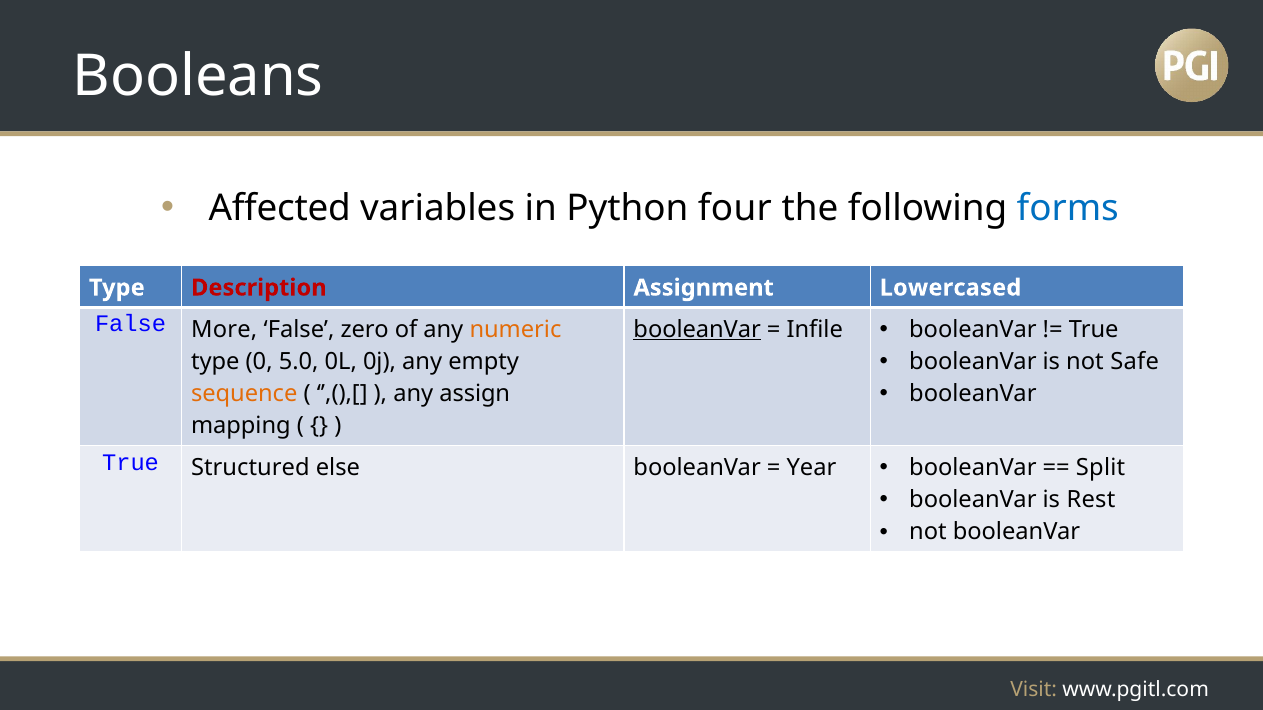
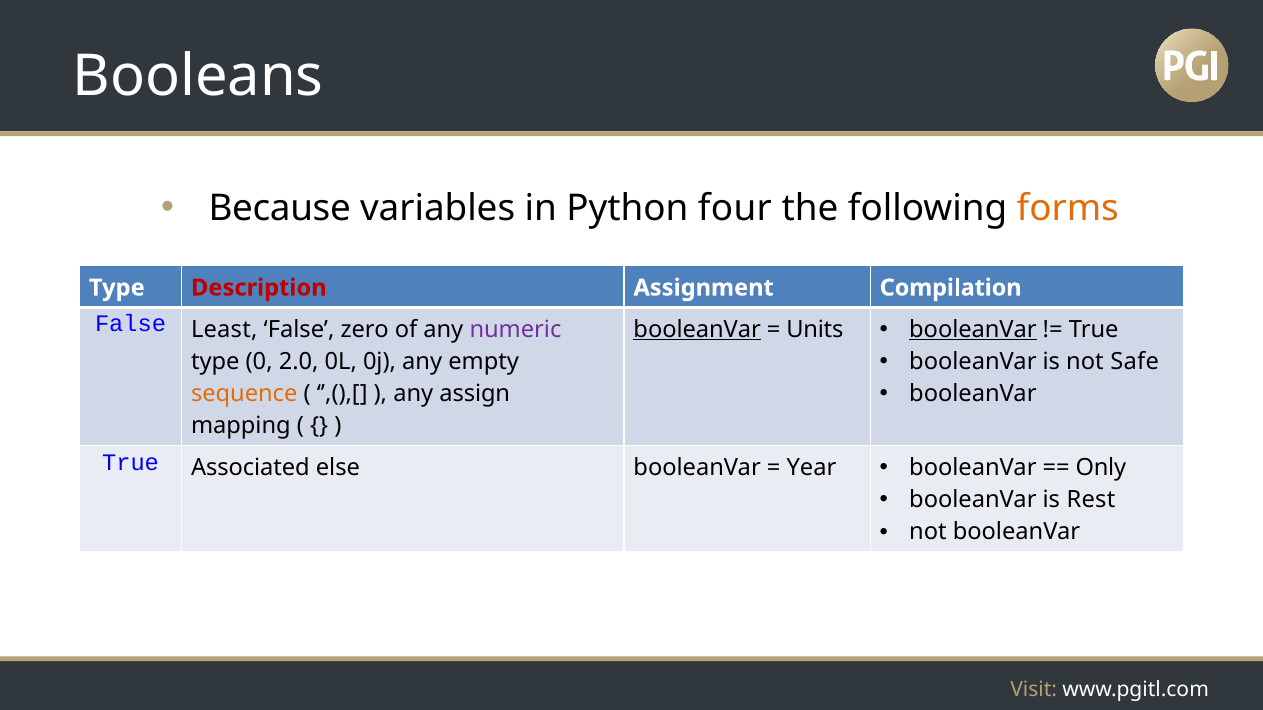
Affected: Affected -> Because (280, 208)
forms colour: blue -> orange (1068, 208)
Lowercased: Lowercased -> Compilation (951, 288)
More: More -> Least (224, 330)
numeric colour: orange -> purple (515, 330)
Infile: Infile -> Units (815, 330)
booleanVar underline: none -> present (973, 330)
5.0: 5.0 -> 2.0 (299, 362)
Structured: Structured -> Associated (250, 468)
Split: Split -> Only (1101, 468)
